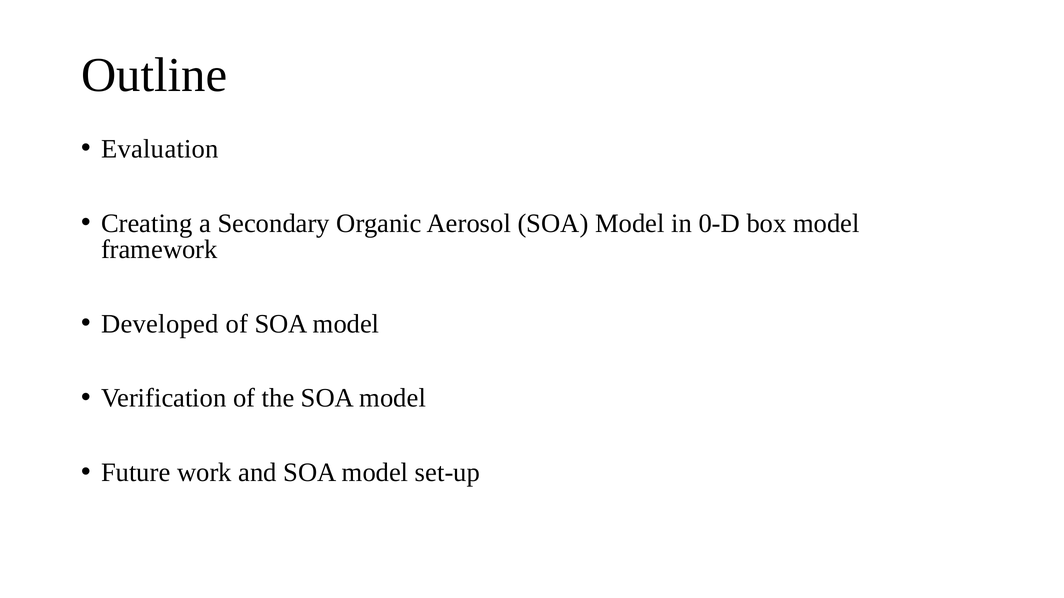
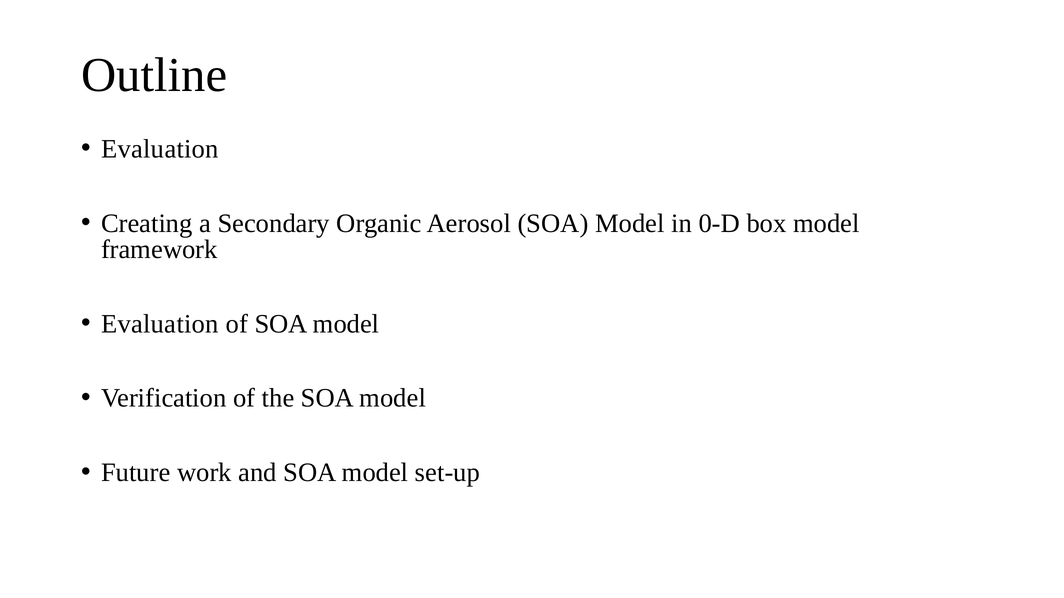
Developed: Developed -> Evaluation (160, 324)
